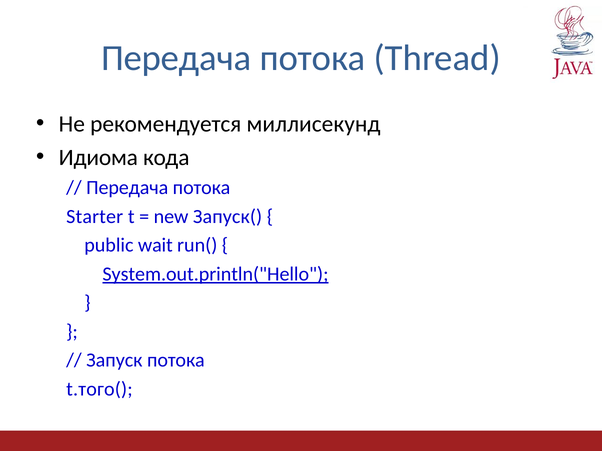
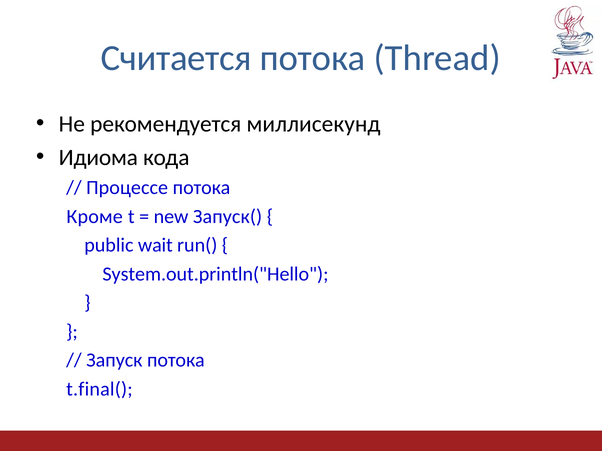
Передача: Передача -> Считается (176, 58)
Передача: Передача -> Процессе (127, 188)
Starter: Starter -> Кроме (95, 217)
System.out.println("Hello underline: present -> none (215, 274)
t.того(: t.того( -> t.final( (99, 389)
